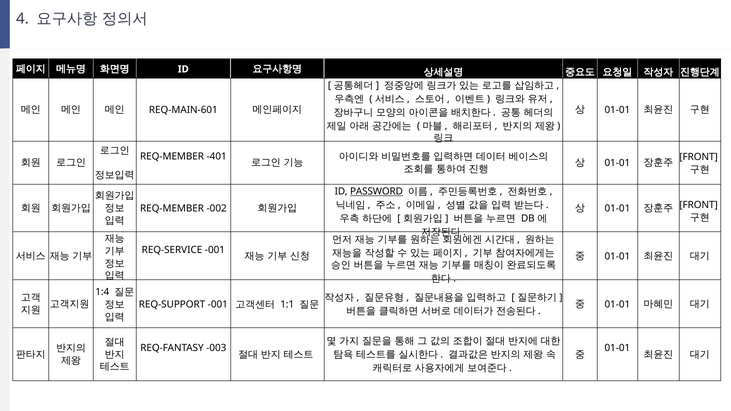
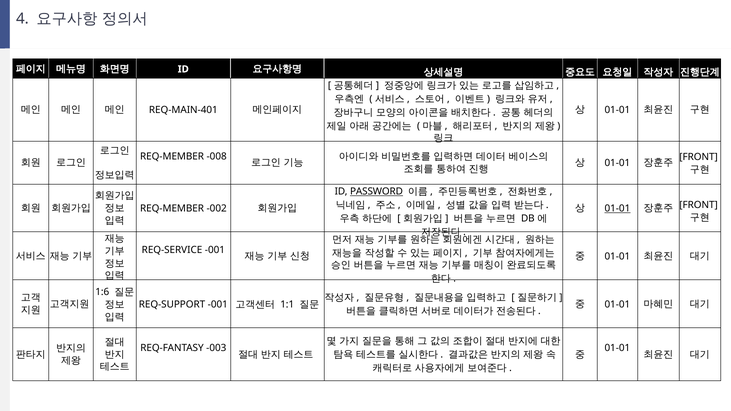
REQ-MAIN-601: REQ-MAIN-601 -> REQ-MAIN-401 (183, 110)
-401: -401 -> -008 (217, 157)
01-01 underline: none -> present (617, 209)
1:4: 1:4 -> 1:6 (102, 292)
